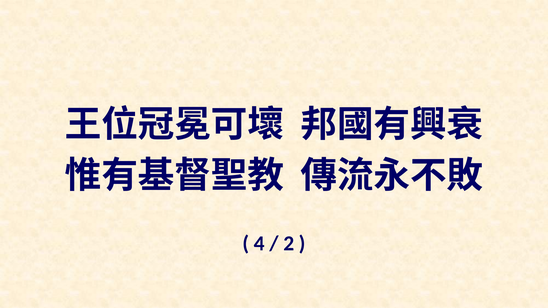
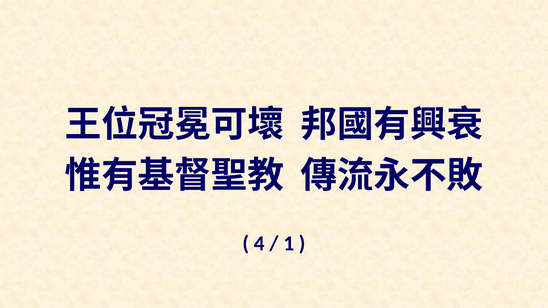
2: 2 -> 1 (289, 244)
